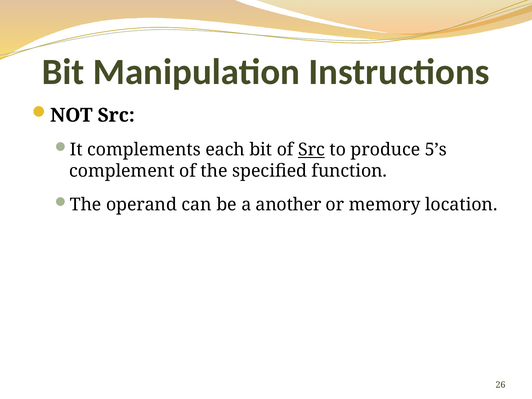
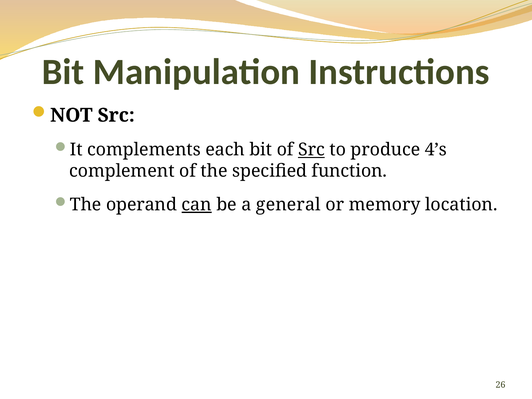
5’s: 5’s -> 4’s (436, 150)
can underline: none -> present (197, 205)
another: another -> general (288, 205)
